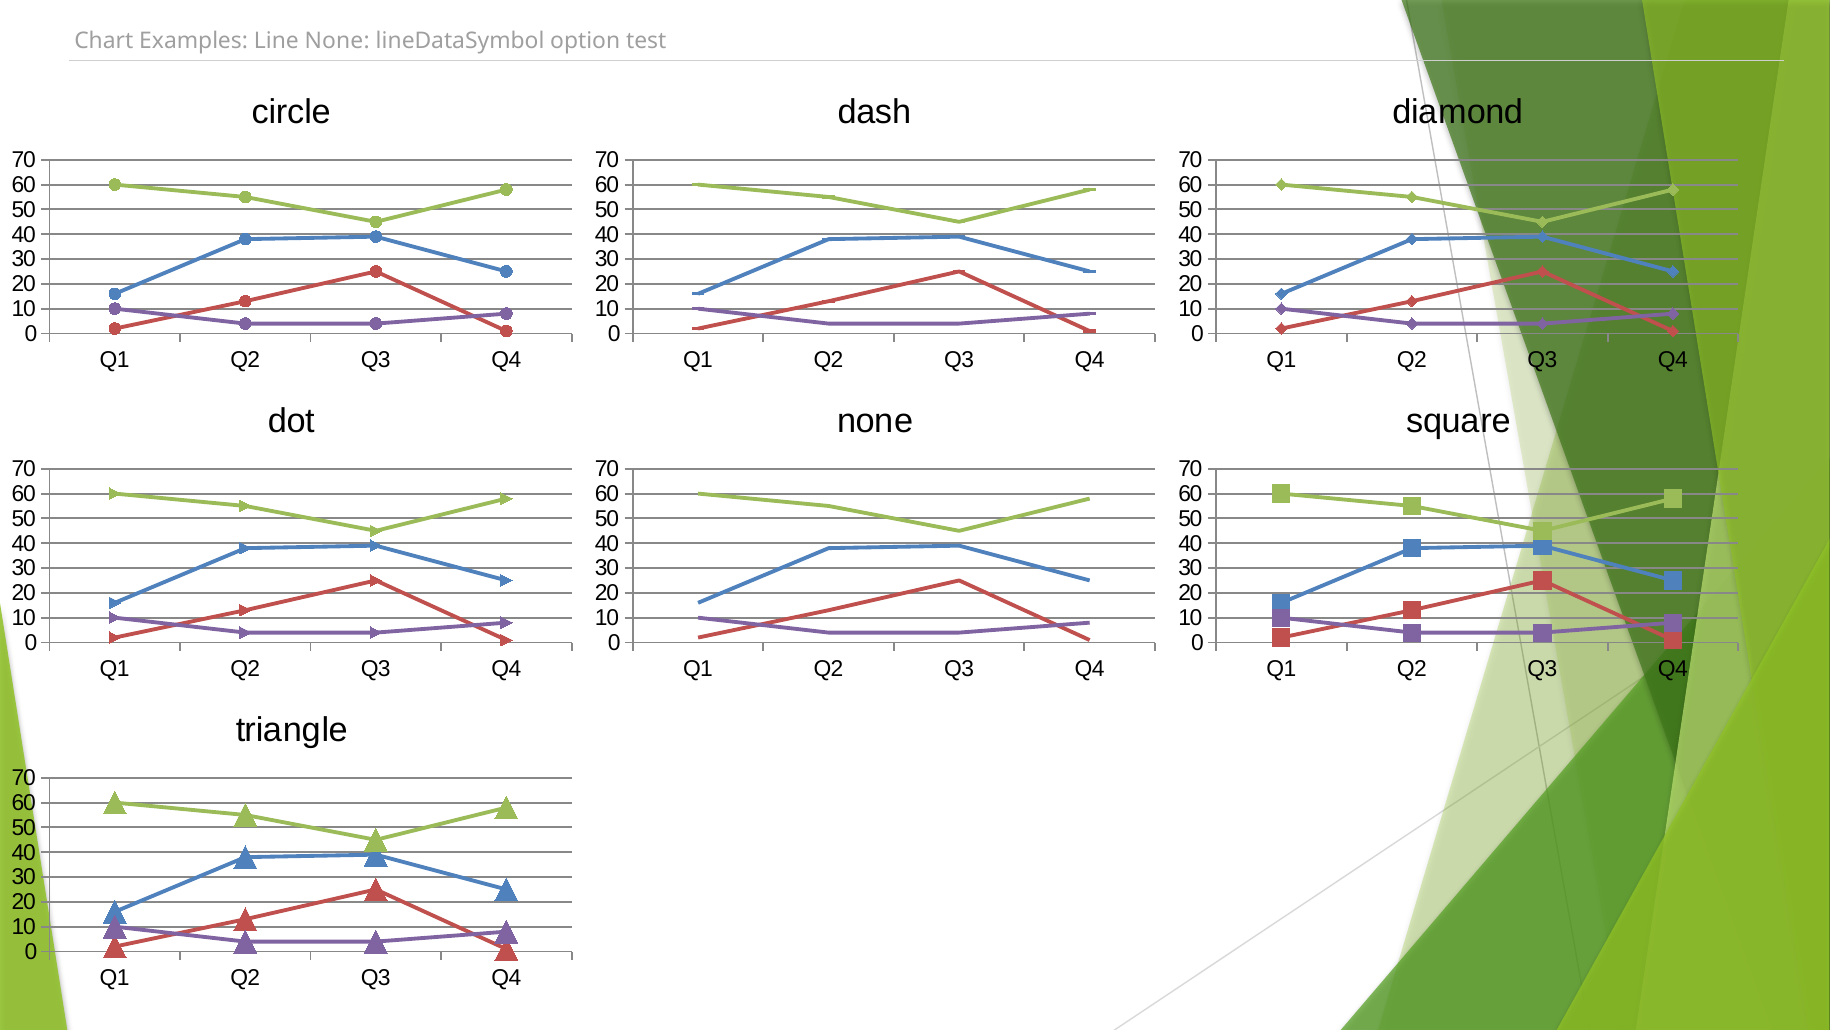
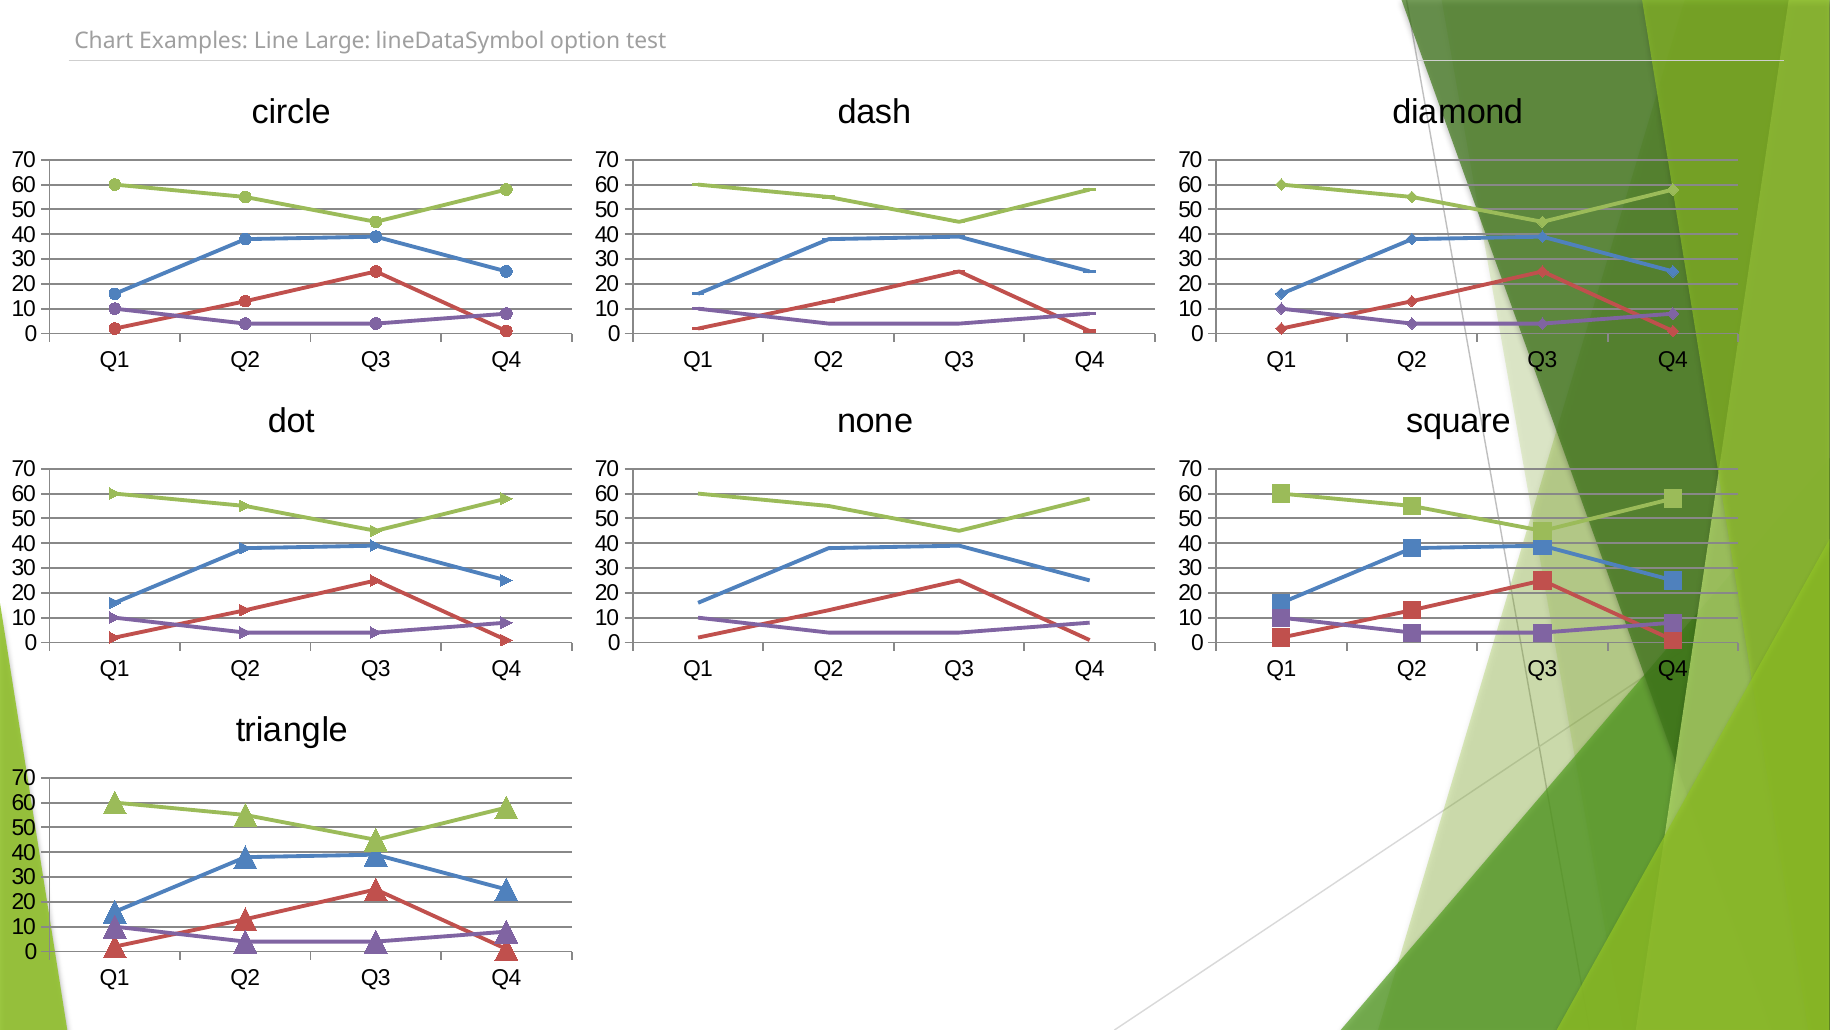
Line None: None -> Large (337, 40)
